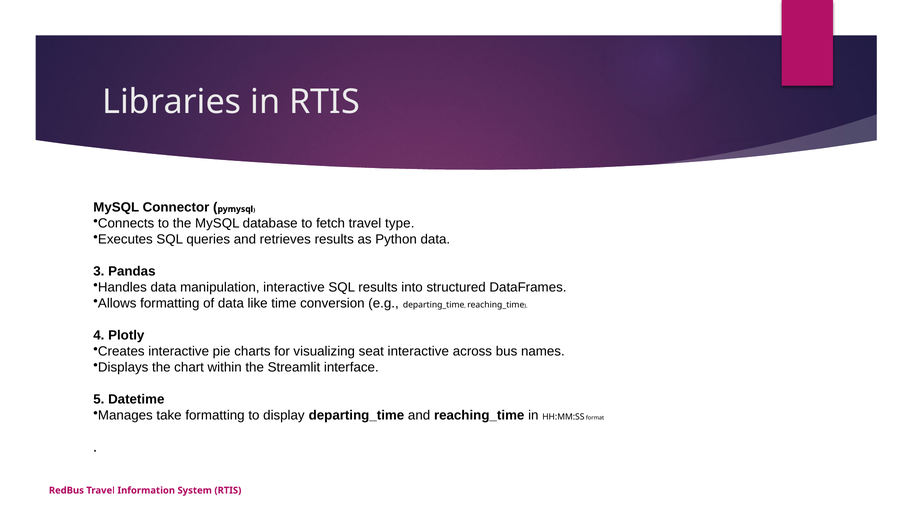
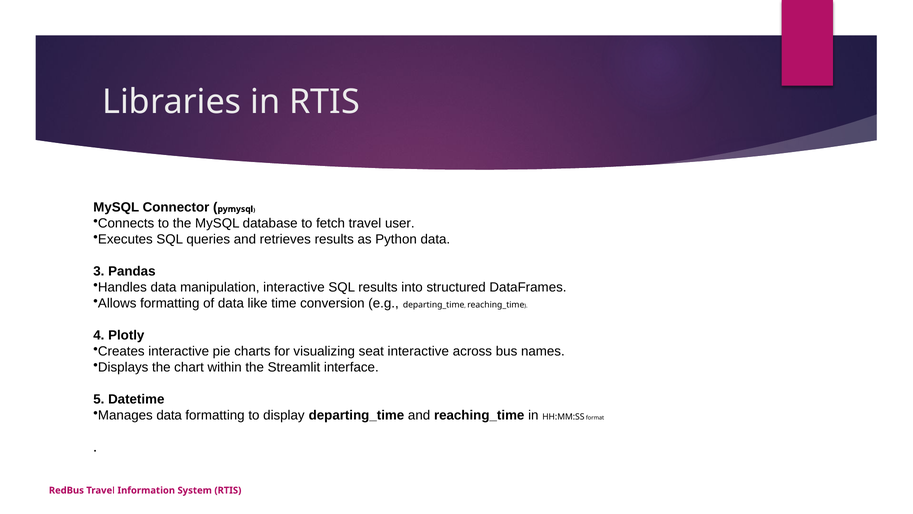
type: type -> user (400, 223)
Manages take: take -> data (169, 415)
